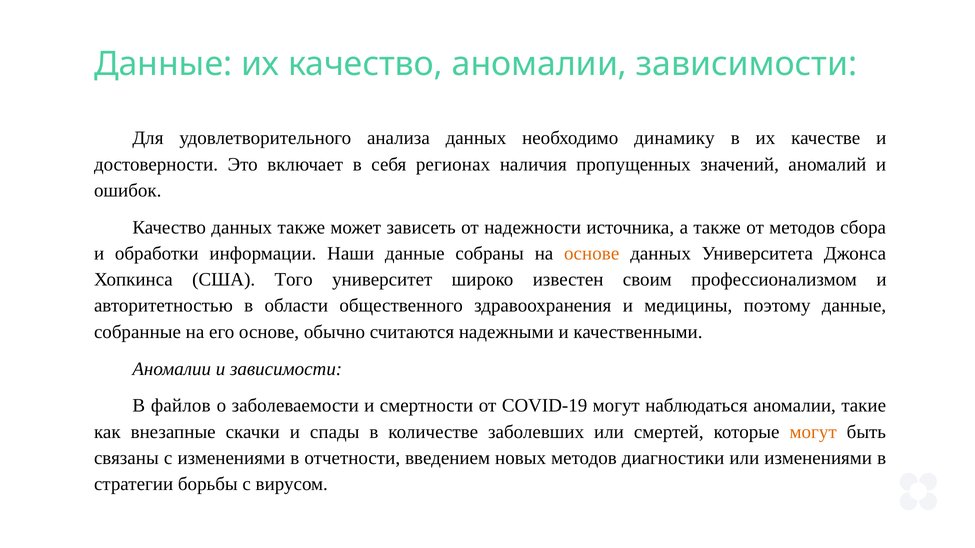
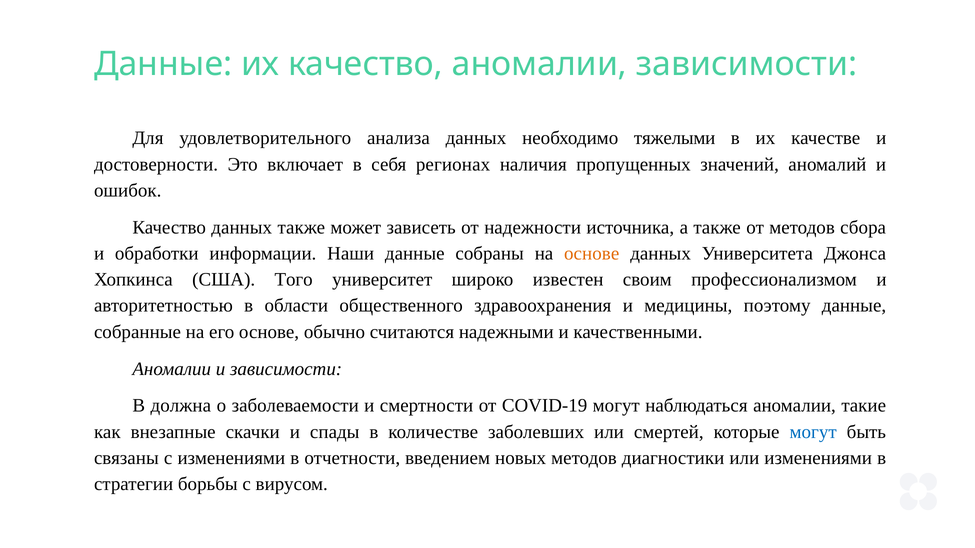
динамику: динамику -> тяжелыми (675, 138)
файлов: файлов -> должна (181, 406)
могут colour: orange -> blue (813, 432)
